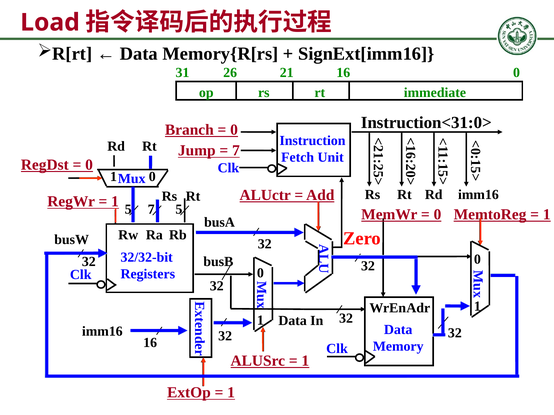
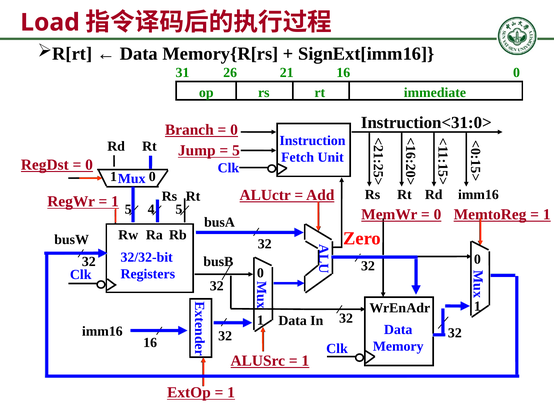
7: 7 -> 5 (236, 151)
5 7: 7 -> 4 (151, 210)
